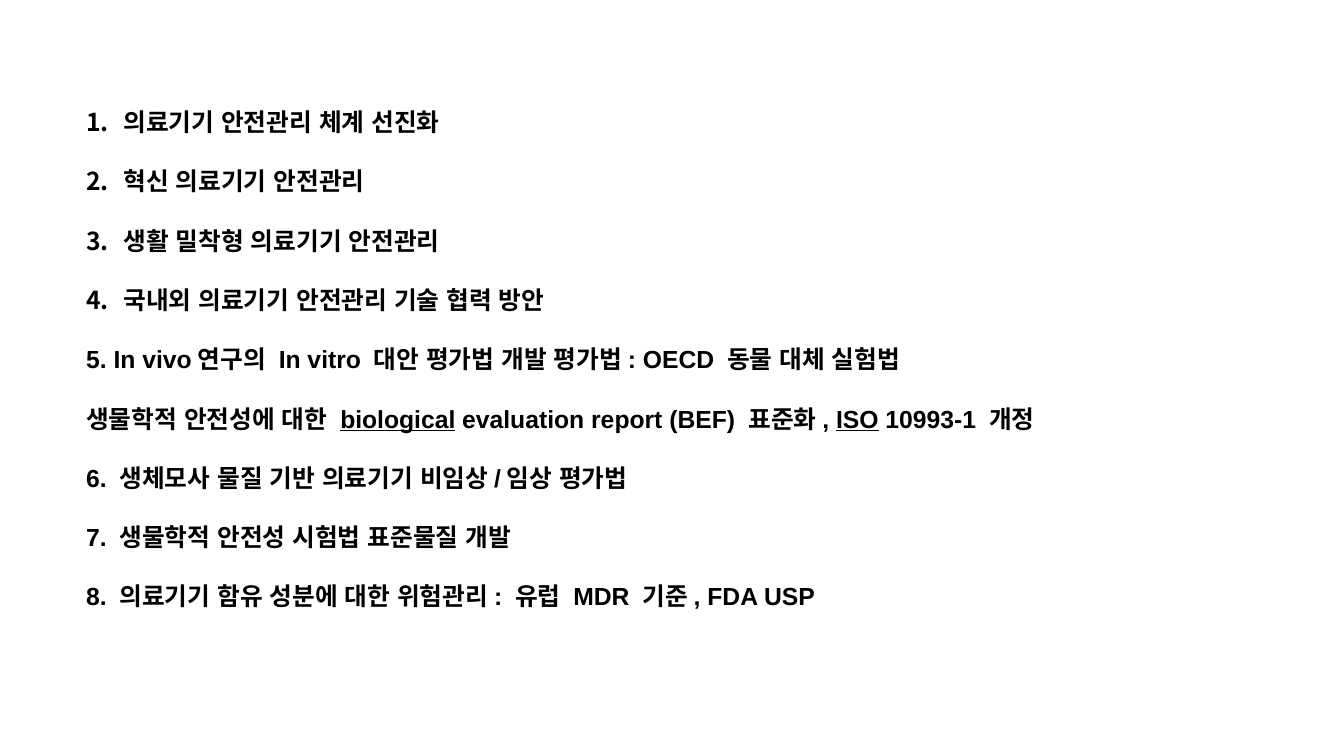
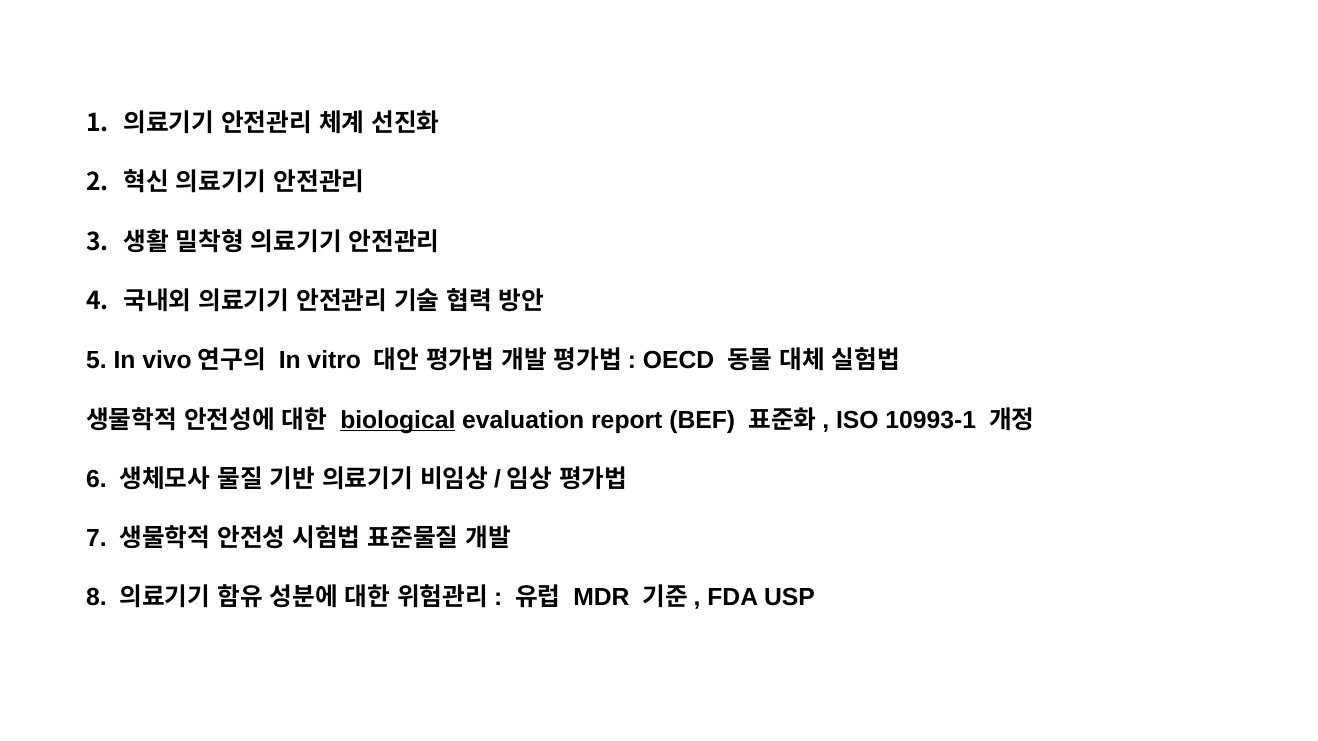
ISO underline: present -> none (857, 420)
